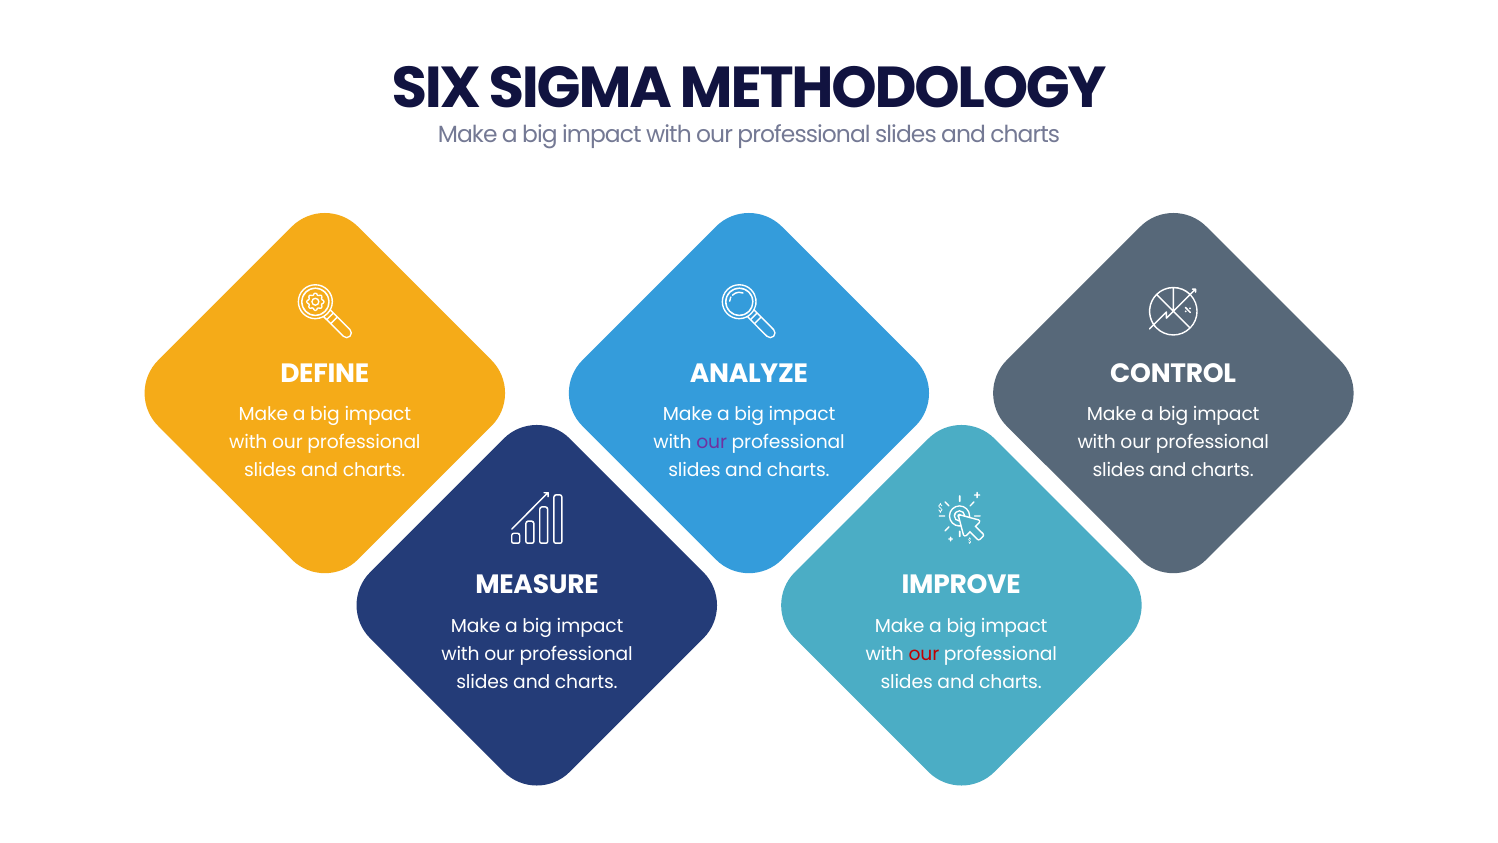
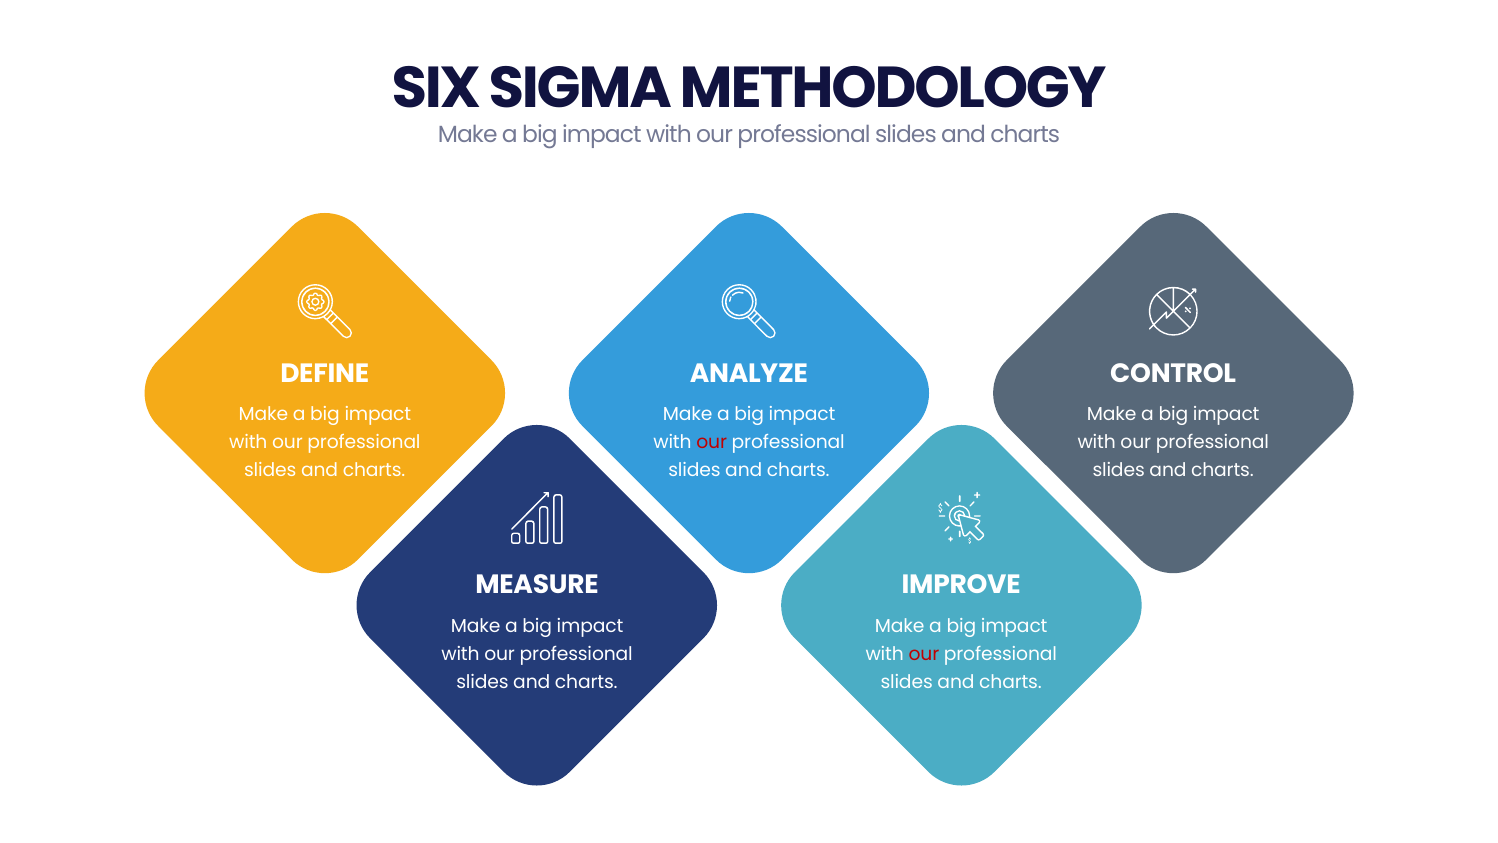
our colour: purple -> red (712, 442)
